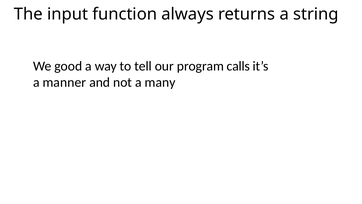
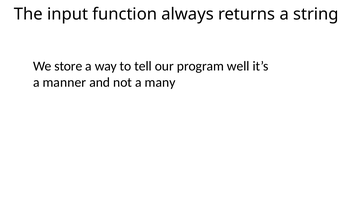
good: good -> store (68, 66)
calls: calls -> well (238, 66)
